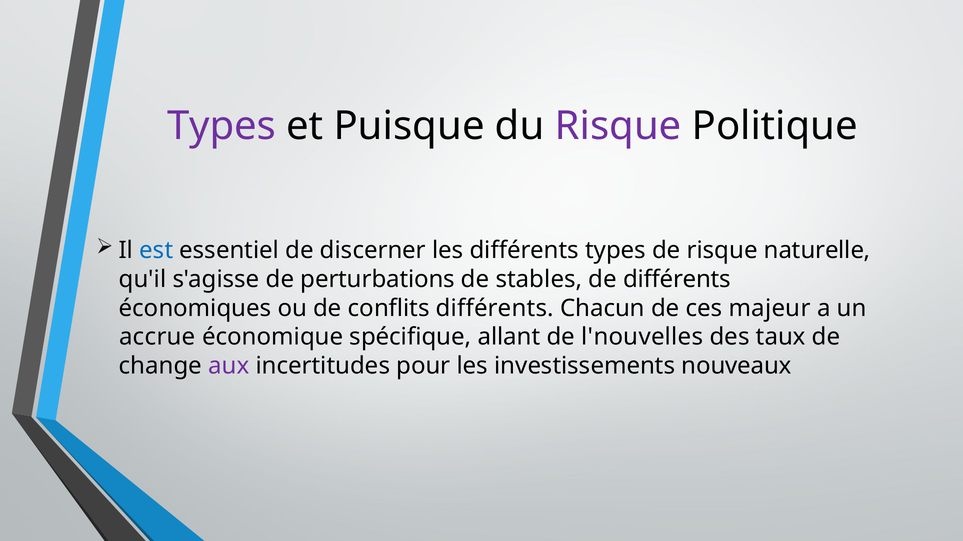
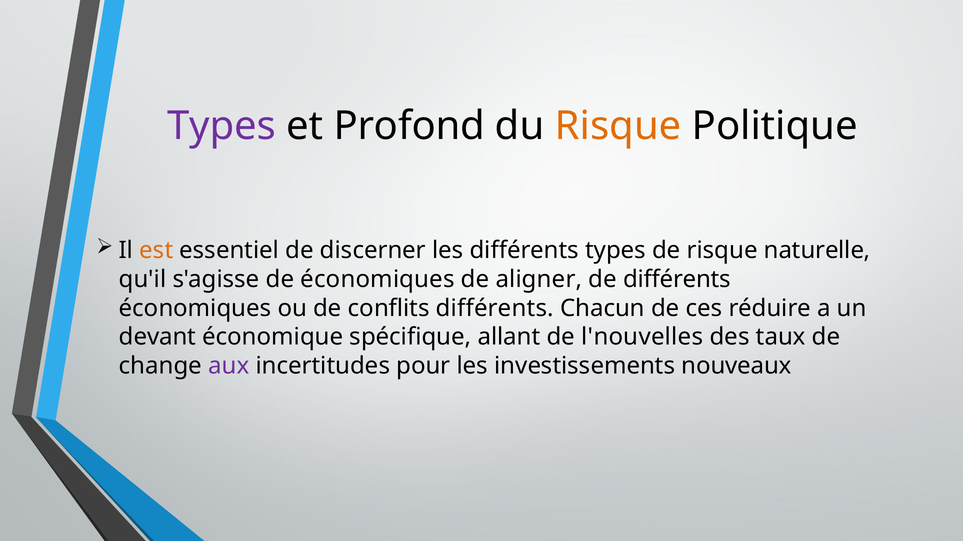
Puisque: Puisque -> Profond (409, 126)
Risque colour: purple -> orange (618, 126)
est colour: blue -> orange (156, 251)
de perturbations: perturbations -> économiques (378, 280)
stables: stables -> aligner (539, 280)
majeur: majeur -> réduire (770, 309)
accrue: accrue -> devant (158, 337)
